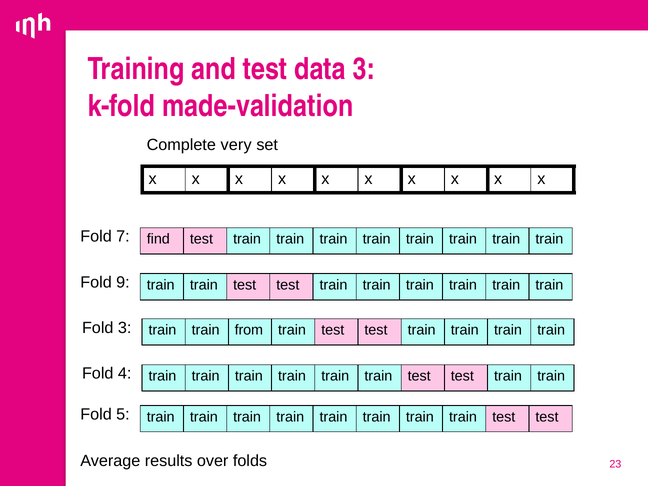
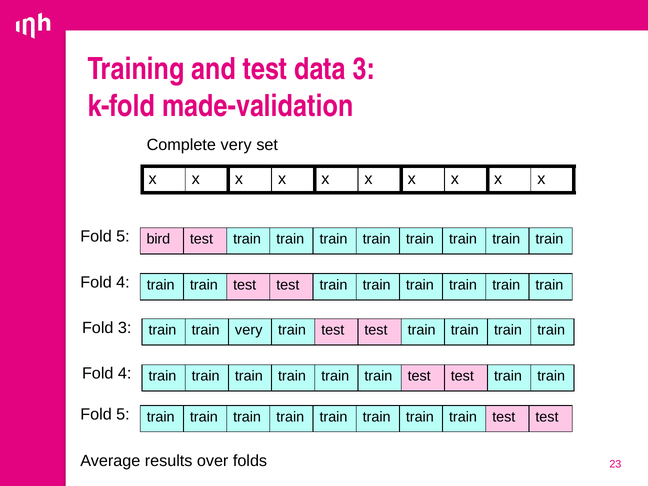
7: 7 -> 5 (123, 237)
find: find -> bird (158, 239)
9: 9 -> 4 (123, 283)
train from: from -> very (249, 330)
